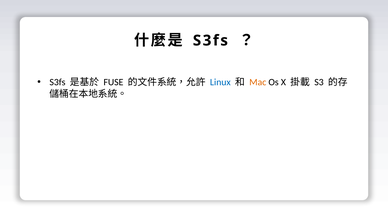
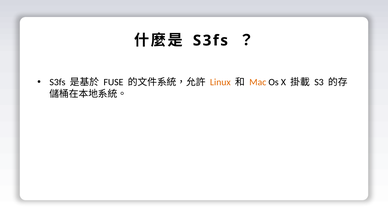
Linux colour: blue -> orange (220, 82)
